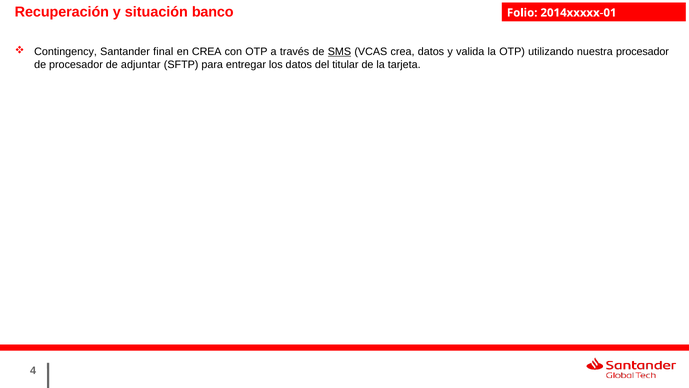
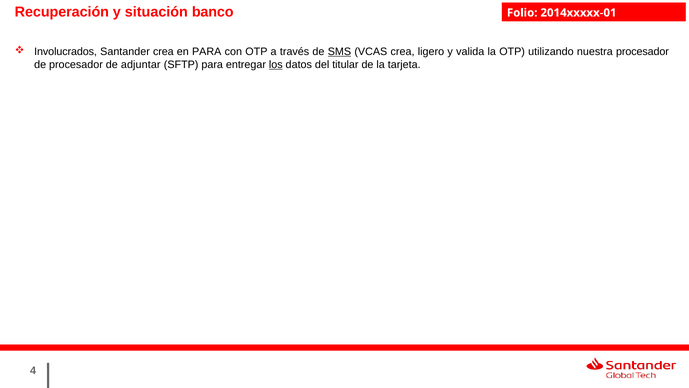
Contingency: Contingency -> Involucrados (66, 52)
Santander final: final -> crea (163, 52)
en CREA: CREA -> PARA (207, 52)
crea datos: datos -> ligero (431, 52)
los underline: none -> present (276, 65)
